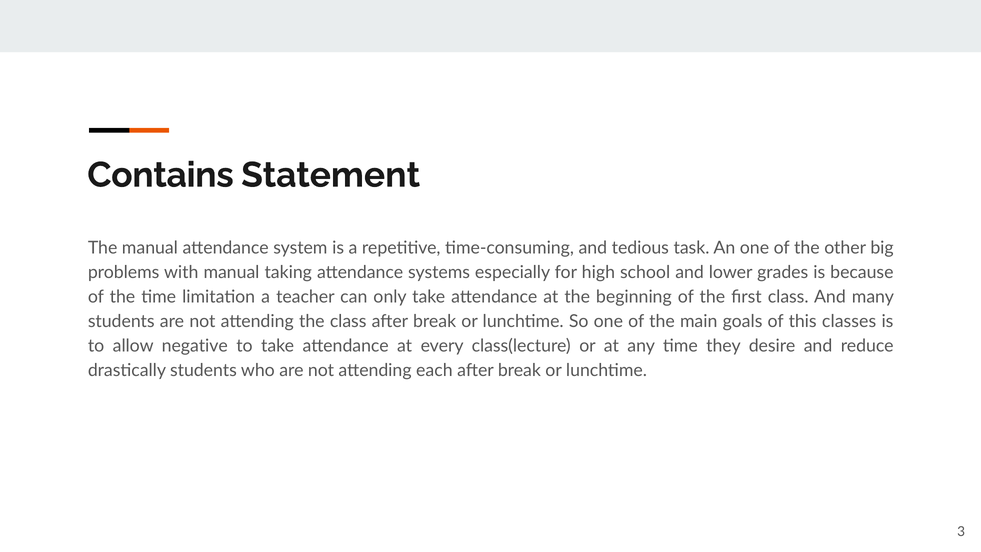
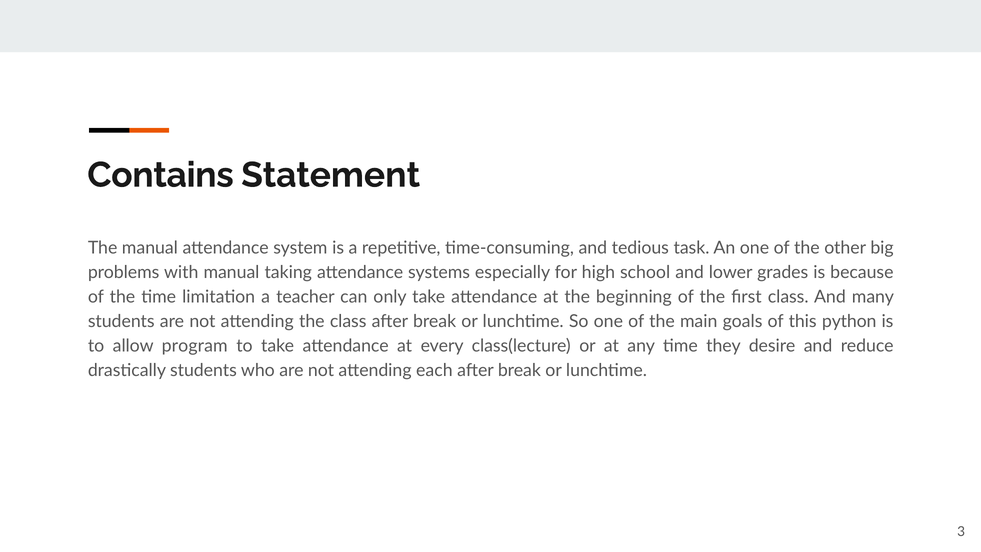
classes: classes -> python (849, 321)
negative: negative -> program (195, 346)
